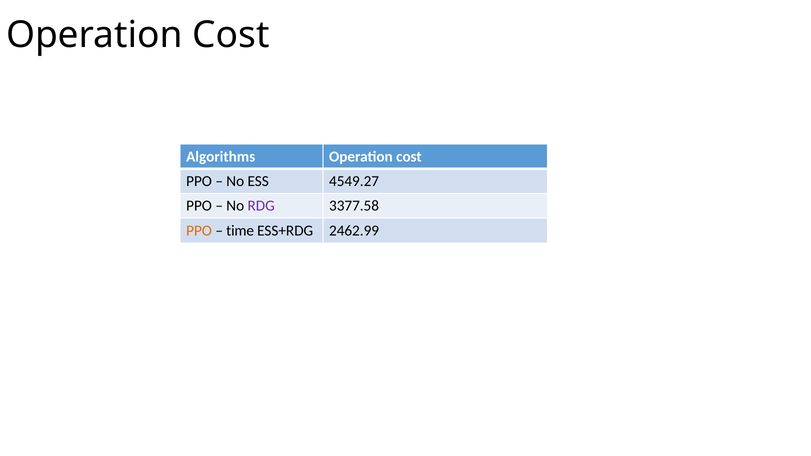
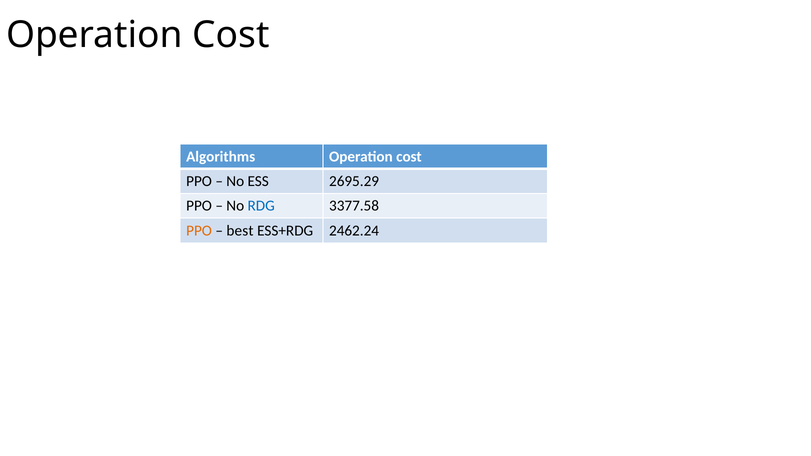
4549.27: 4549.27 -> 2695.29 (354, 181)
RDG colour: purple -> blue (261, 206)
time: time -> best (240, 231)
2462.99: 2462.99 -> 2462.24 (354, 231)
